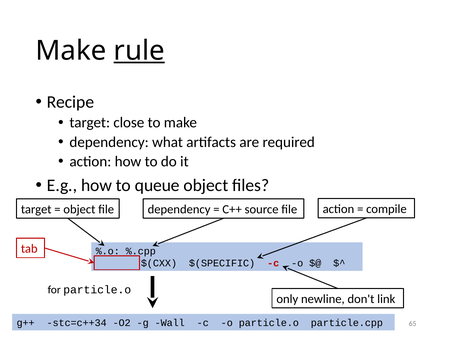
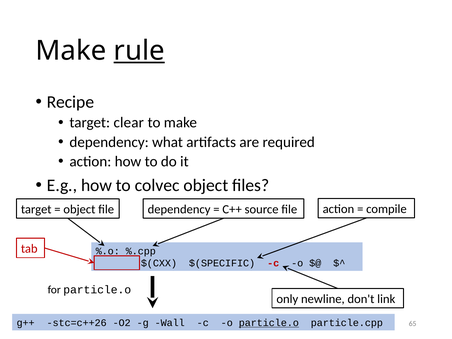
close: close -> clear (129, 123)
queue: queue -> colvec (157, 185)
stc=c++34: stc=c++34 -> stc=c++26 (77, 323)
particle.o underline: none -> present (269, 323)
